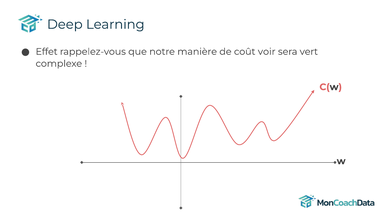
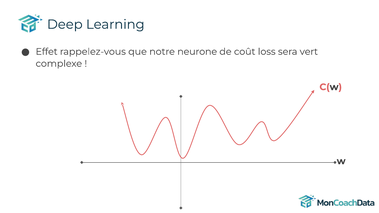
manière: manière -> neurone (197, 52)
voir: voir -> loss (267, 52)
